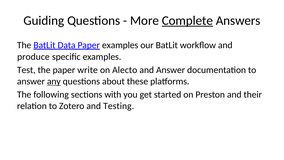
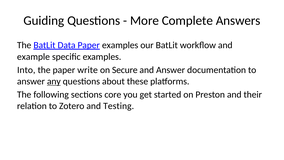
Complete underline: present -> none (187, 21)
produce: produce -> example (33, 57)
Test: Test -> Into (26, 70)
Alecto: Alecto -> Secure (125, 70)
with: with -> core (113, 94)
